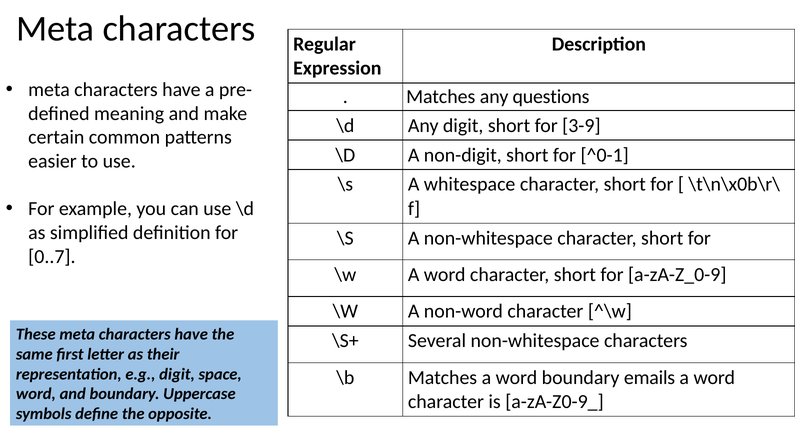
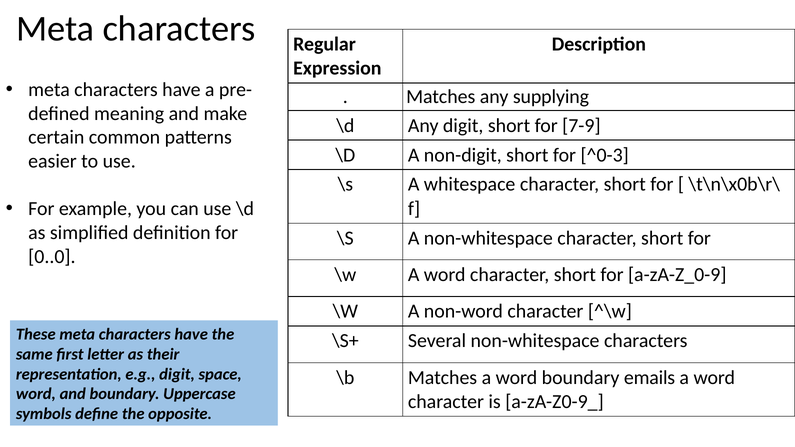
questions: questions -> supplying (551, 97)
3-9: 3-9 -> 7-9 (581, 126)
^0-1: ^0-1 -> ^0-3 (605, 155)
0..7: 0..7 -> 0..0 (52, 257)
